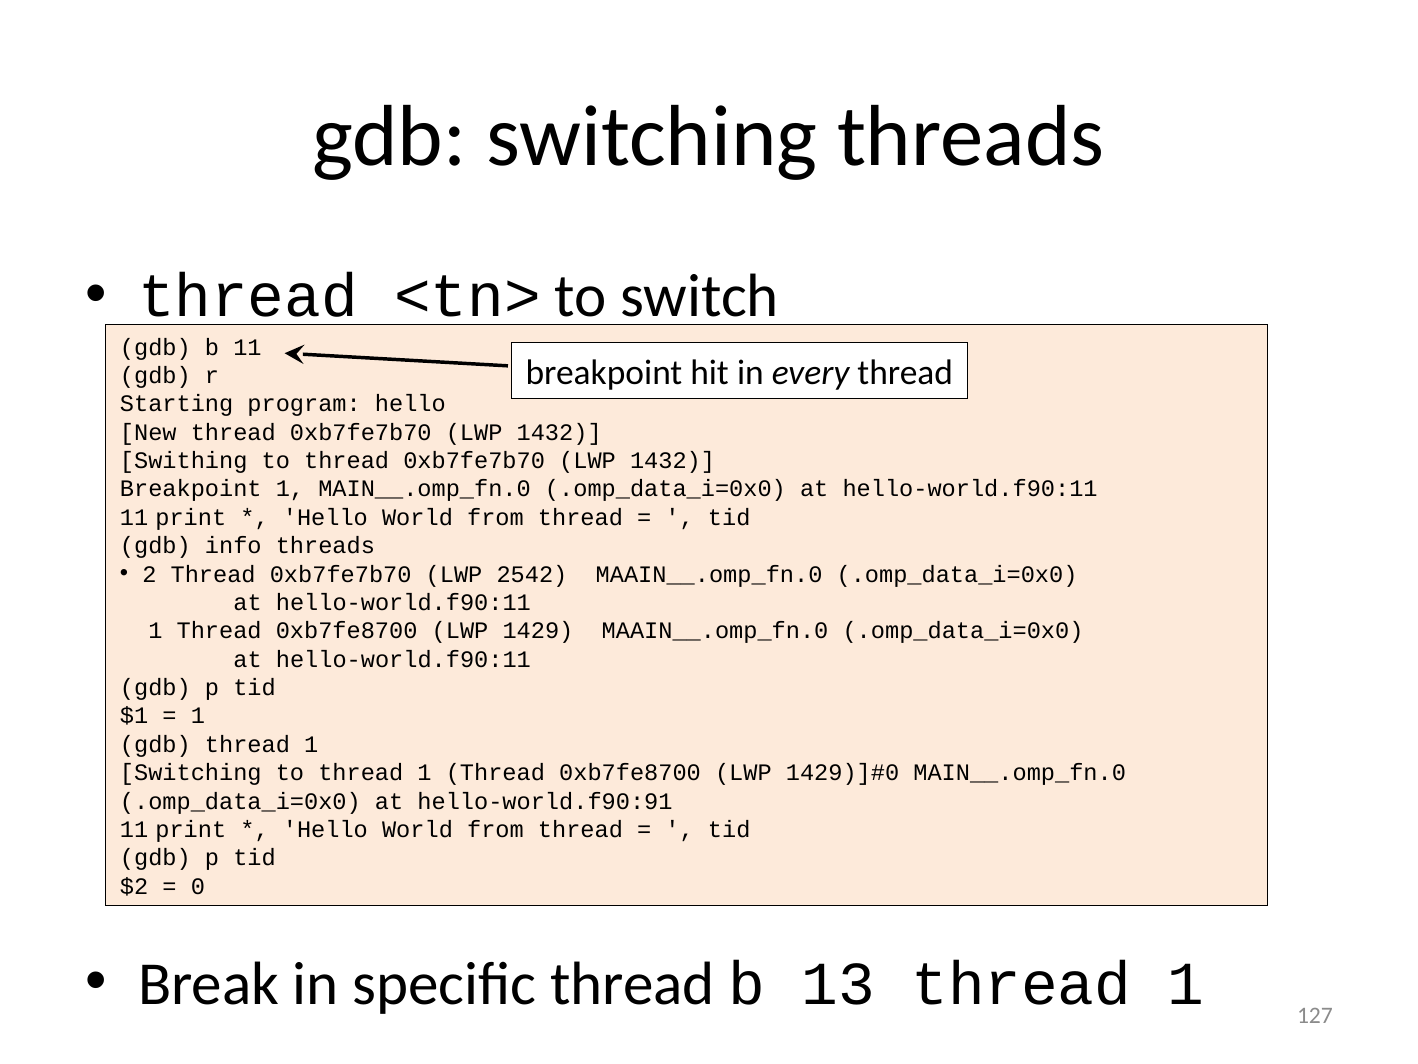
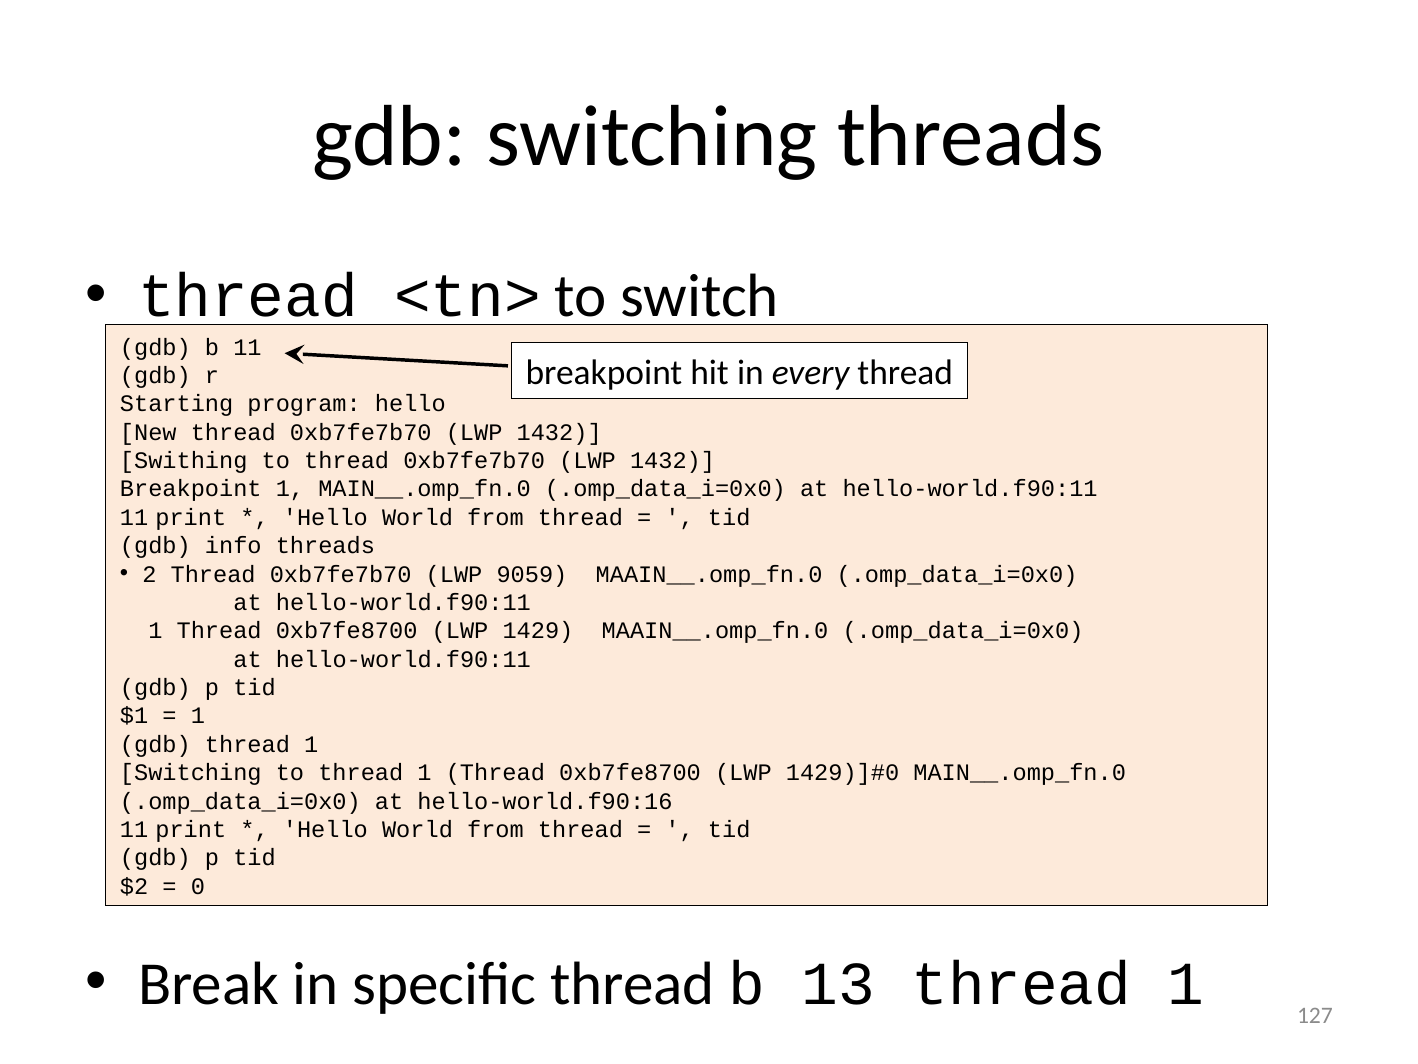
2542: 2542 -> 9059 (532, 574)
hello-world.f90:91: hello-world.f90:91 -> hello-world.f90:16 (545, 801)
